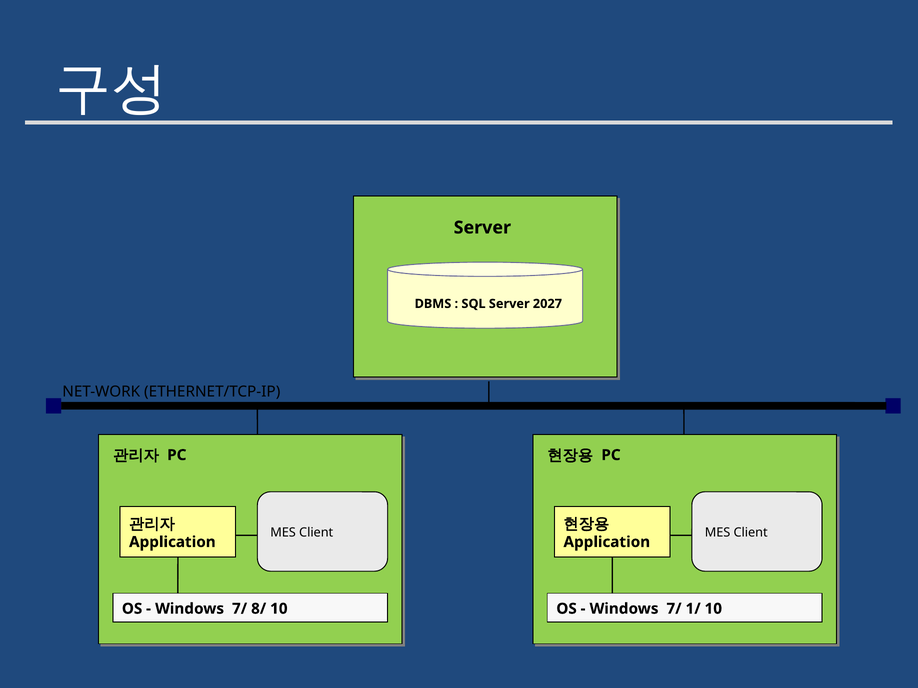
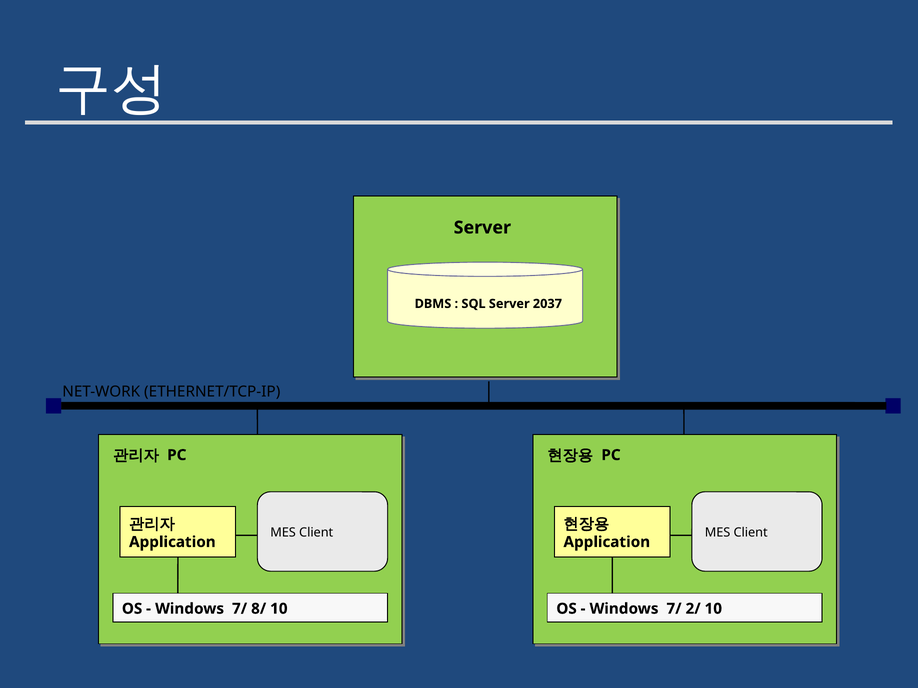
2027: 2027 -> 2037 (547, 304)
1/: 1/ -> 2/ (693, 609)
